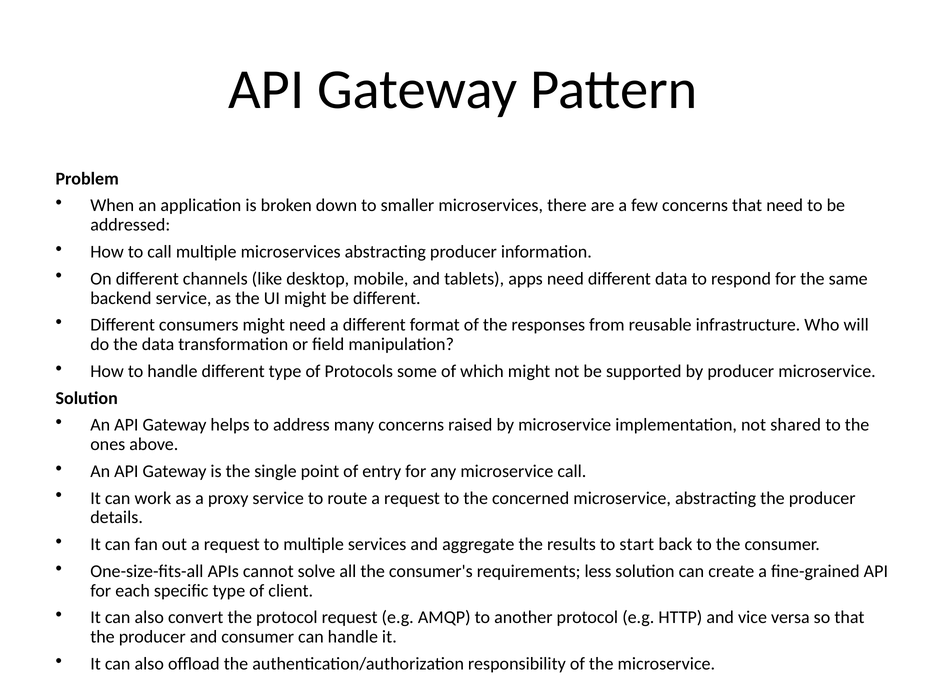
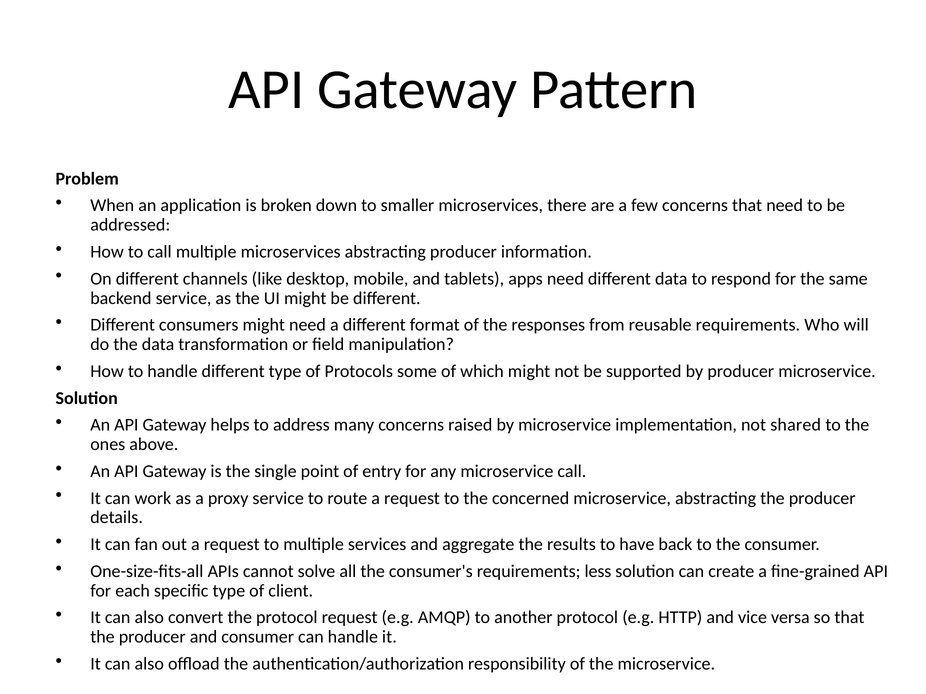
reusable infrastructure: infrastructure -> requirements (748, 325)
start: start -> have (637, 545)
